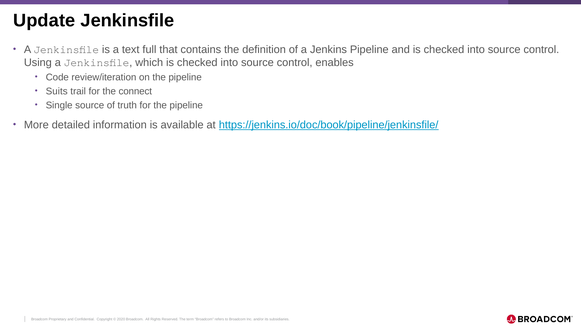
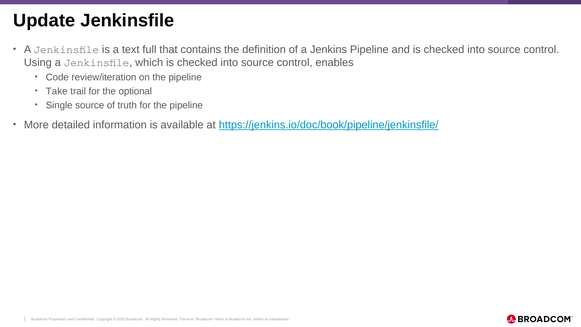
Suits: Suits -> Take (57, 91)
connect: connect -> optional (135, 91)
